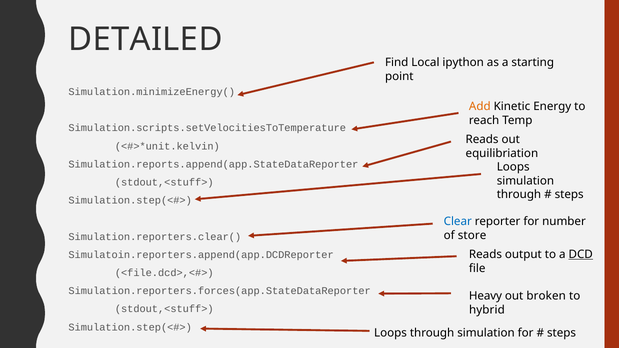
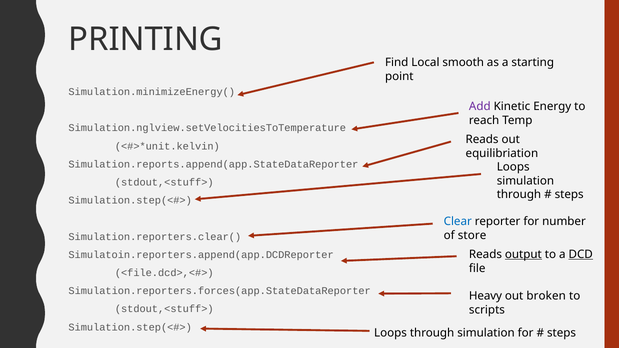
DETAILED: DETAILED -> PRINTING (146, 39)
ipython: ipython -> smooth (463, 63)
Add colour: orange -> purple (480, 107)
Simulation.scripts.setVelocitiesToTemperature: Simulation.scripts.setVelocitiesToTemperature -> Simulation.nglview.setVelocitiesToTemperature (207, 128)
output underline: none -> present (523, 254)
hybrid: hybrid -> scripts (487, 310)
